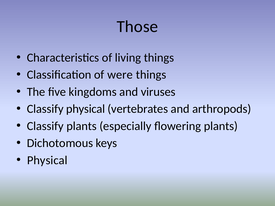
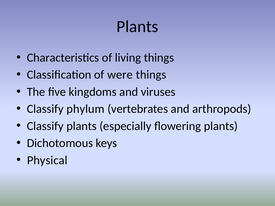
Those: Those -> Plants (137, 27)
Classify physical: physical -> phylum (86, 109)
